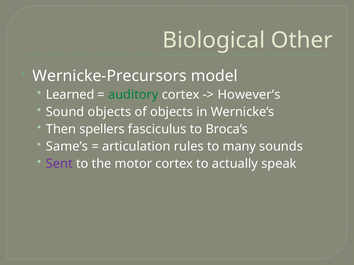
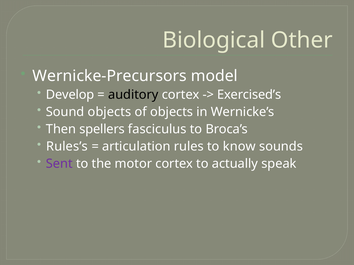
Learned: Learned -> Develop (70, 95)
auditory colour: green -> black (133, 95)
However’s: However’s -> Exercised’s (249, 95)
Same’s: Same’s -> Rules’s (67, 147)
many: many -> know (239, 147)
